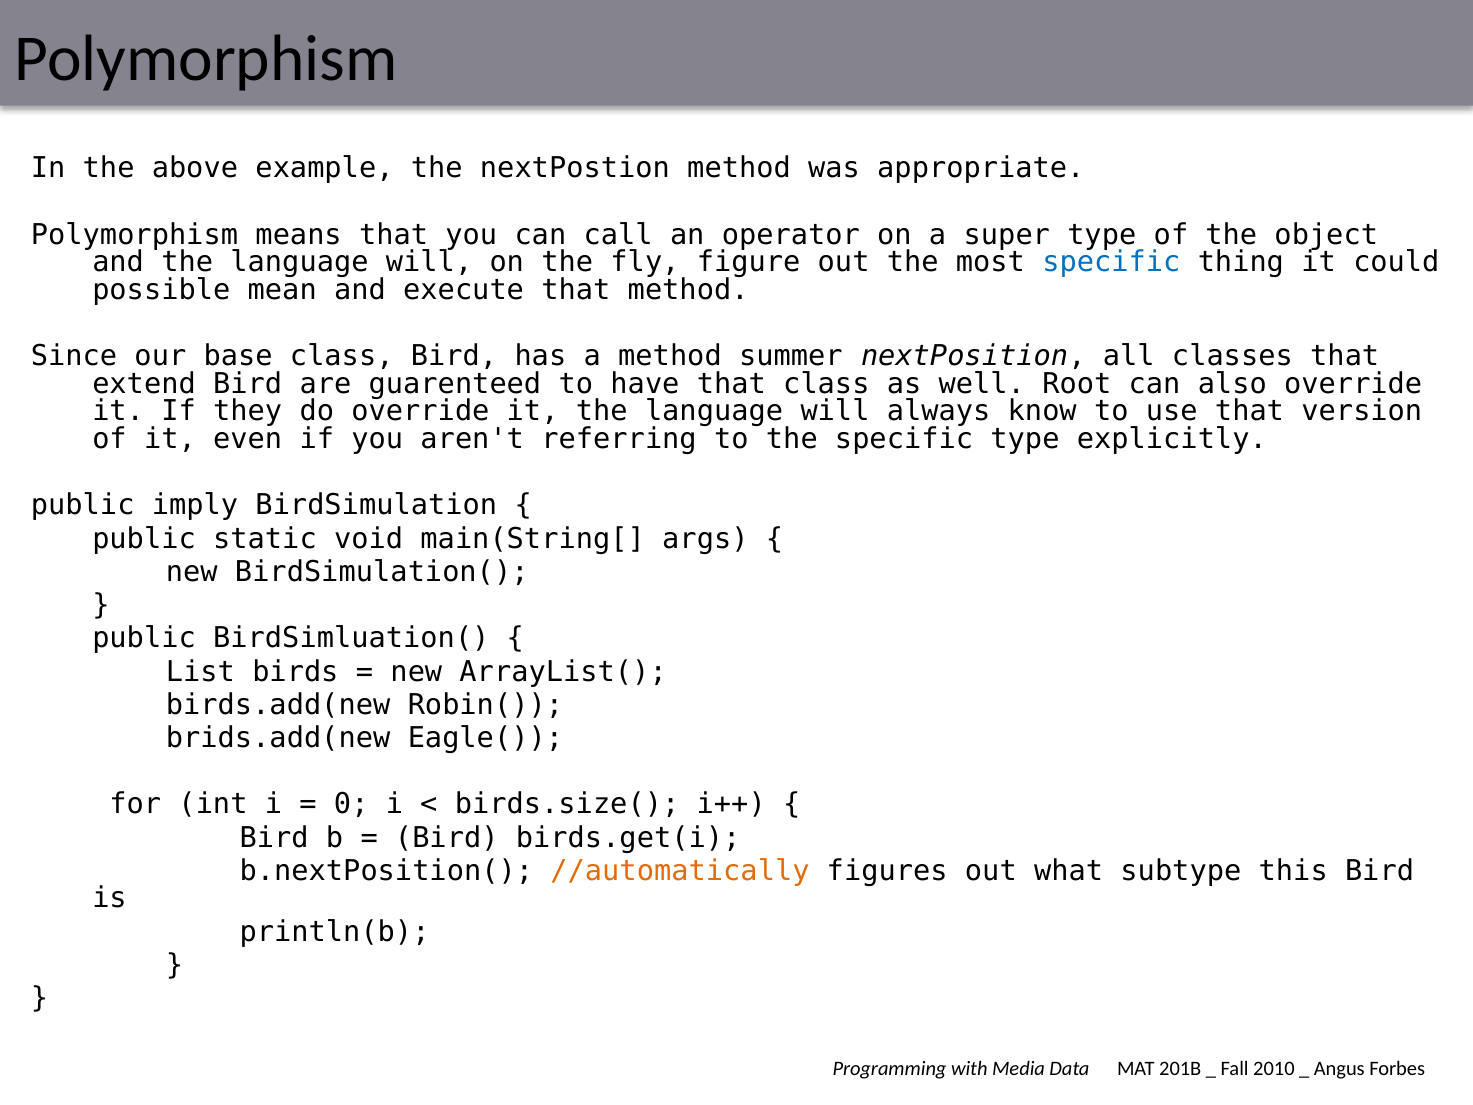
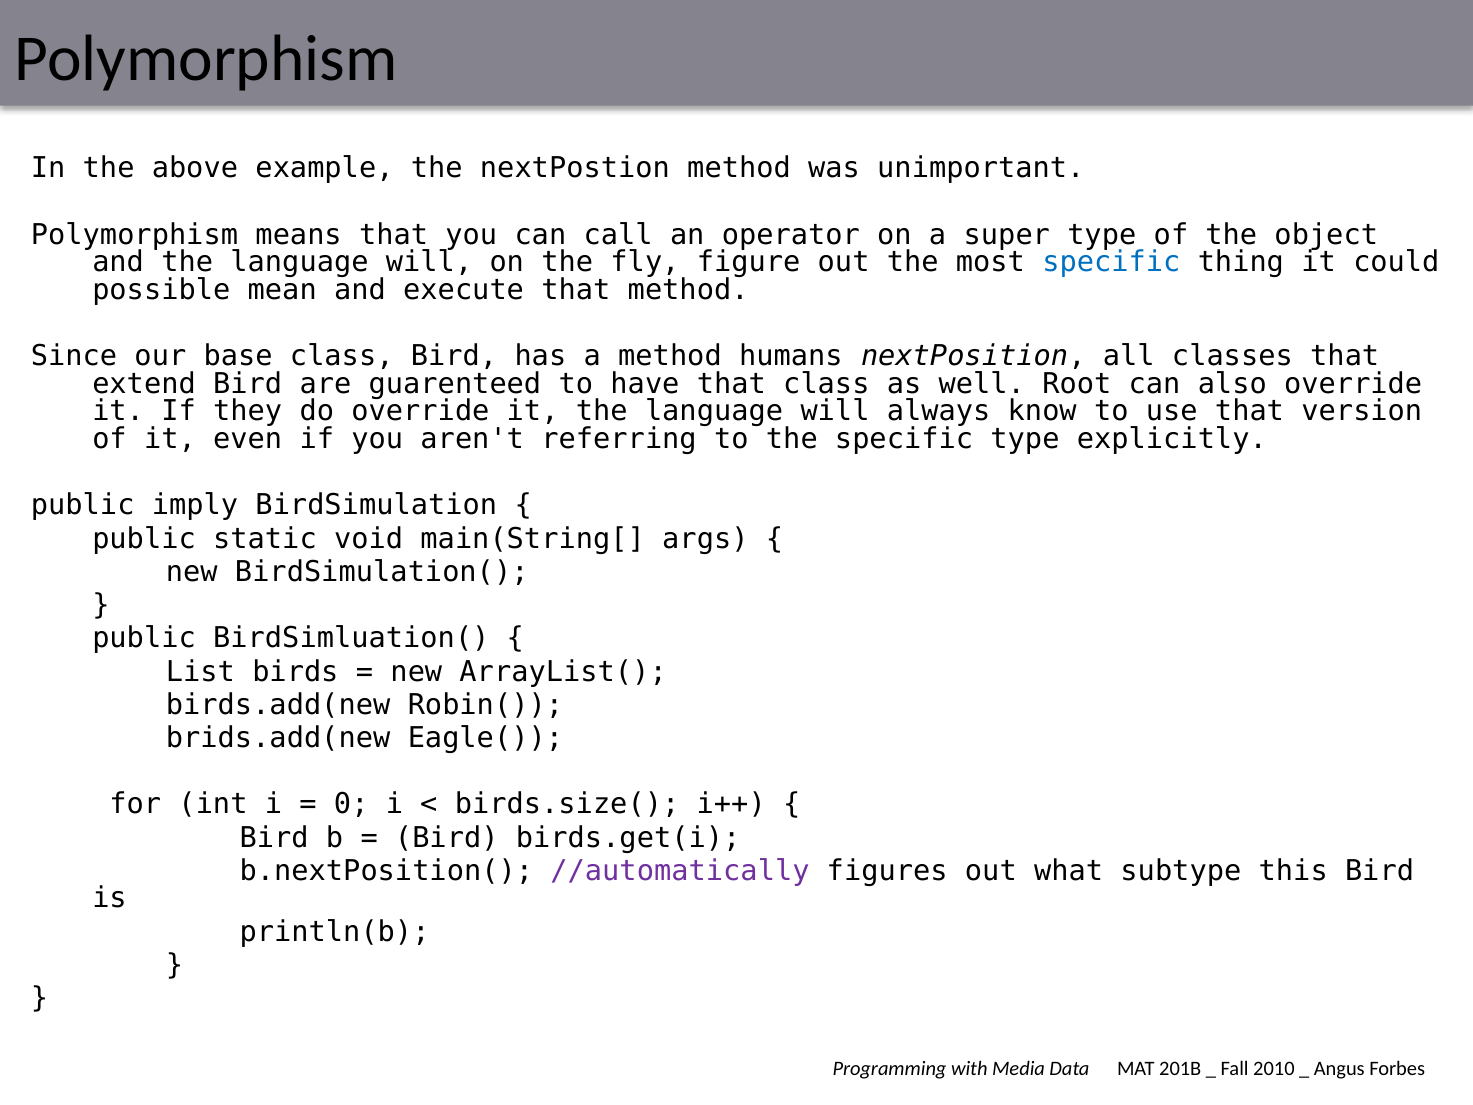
appropriate: appropriate -> unimportant (981, 168)
summer: summer -> humans (791, 356)
//automatically colour: orange -> purple (680, 871)
